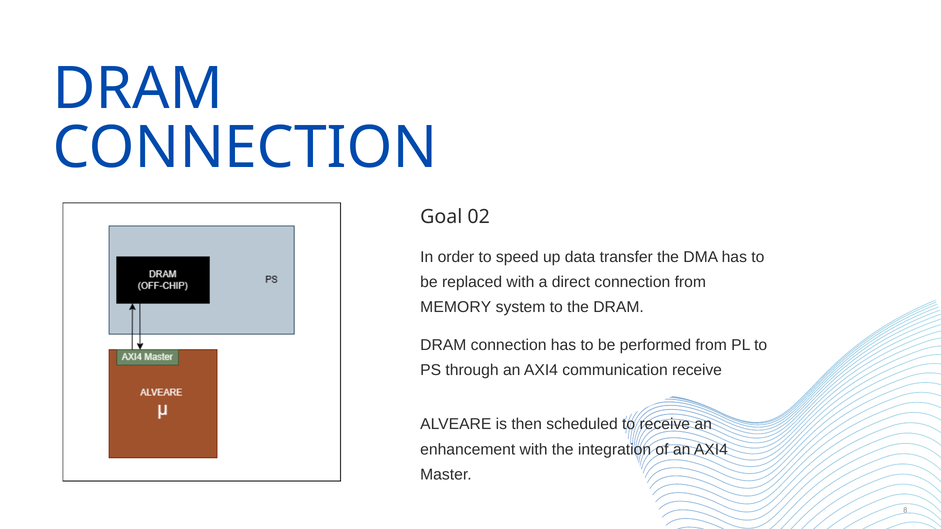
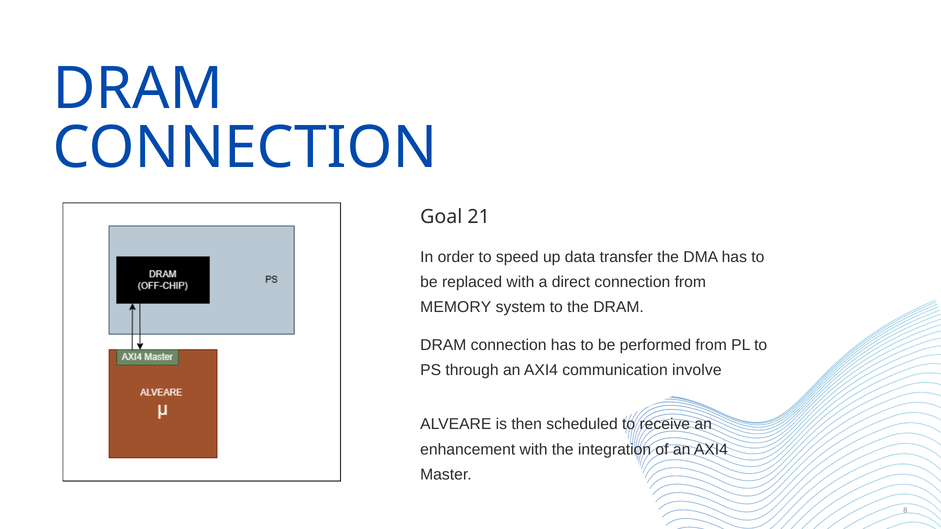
02: 02 -> 21 (479, 217)
communication receive: receive -> involve (697, 370)
